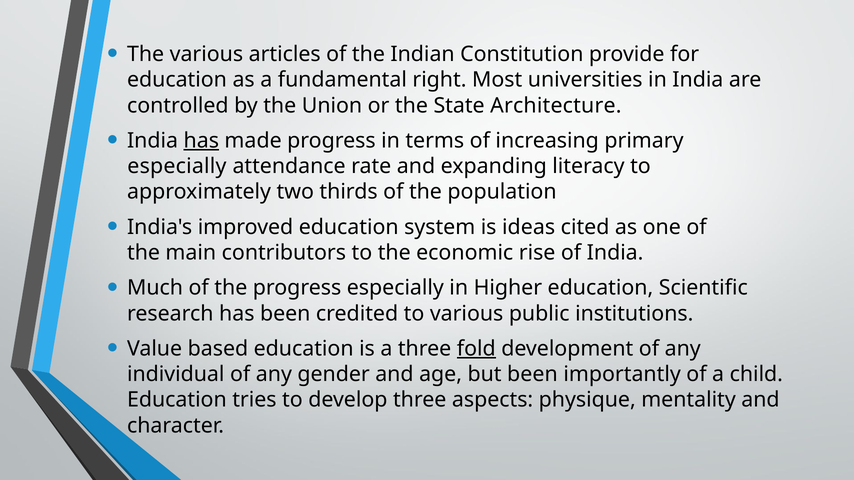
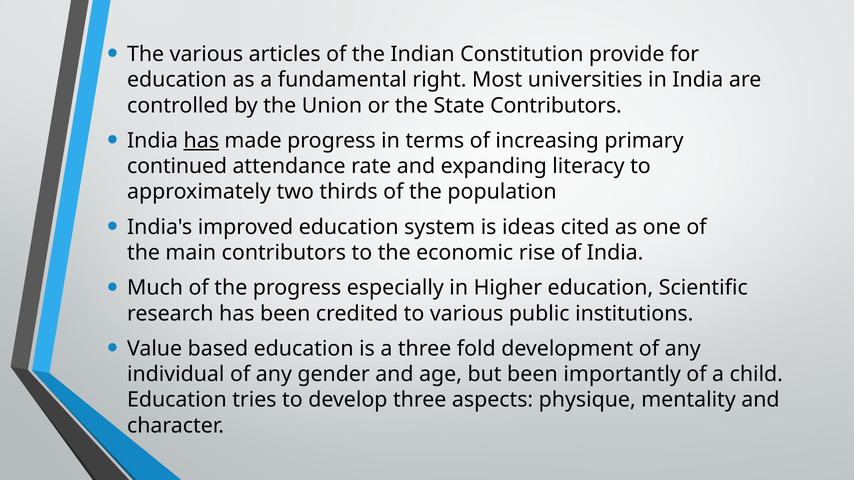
State Architecture: Architecture -> Contributors (556, 106)
especially: especially -> continued (177, 166)
fold underline: present -> none (476, 349)
